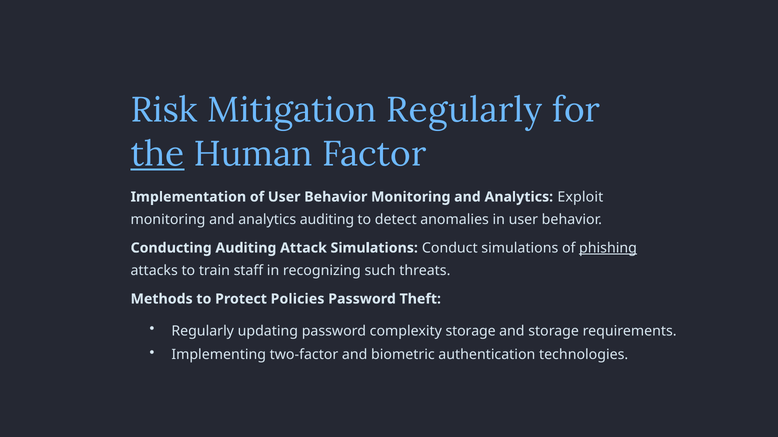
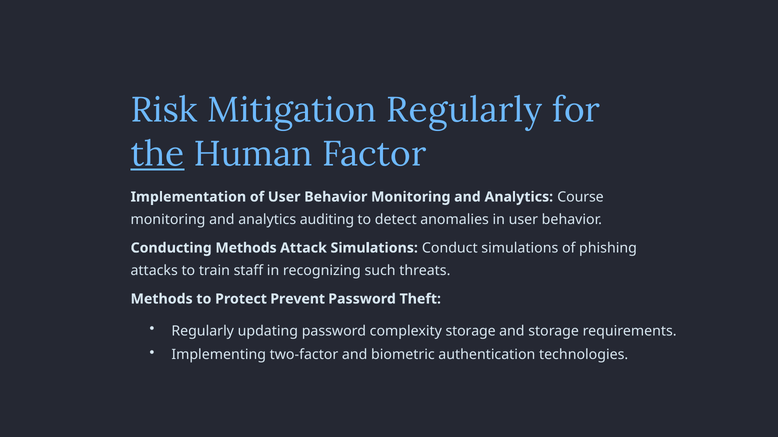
Exploit: Exploit -> Course (581, 197)
Conducting Auditing: Auditing -> Methods (246, 248)
phishing underline: present -> none (608, 248)
Policies: Policies -> Prevent (298, 299)
